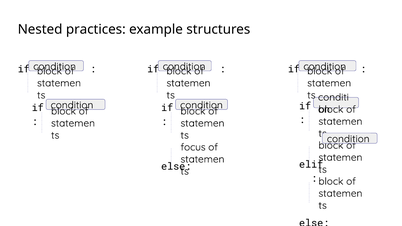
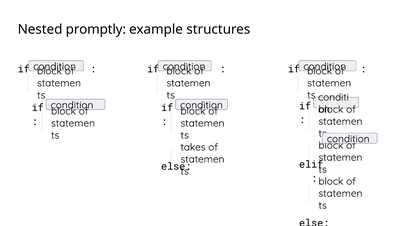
practices: practices -> promptly (96, 29)
focus: focus -> takes (193, 147)
